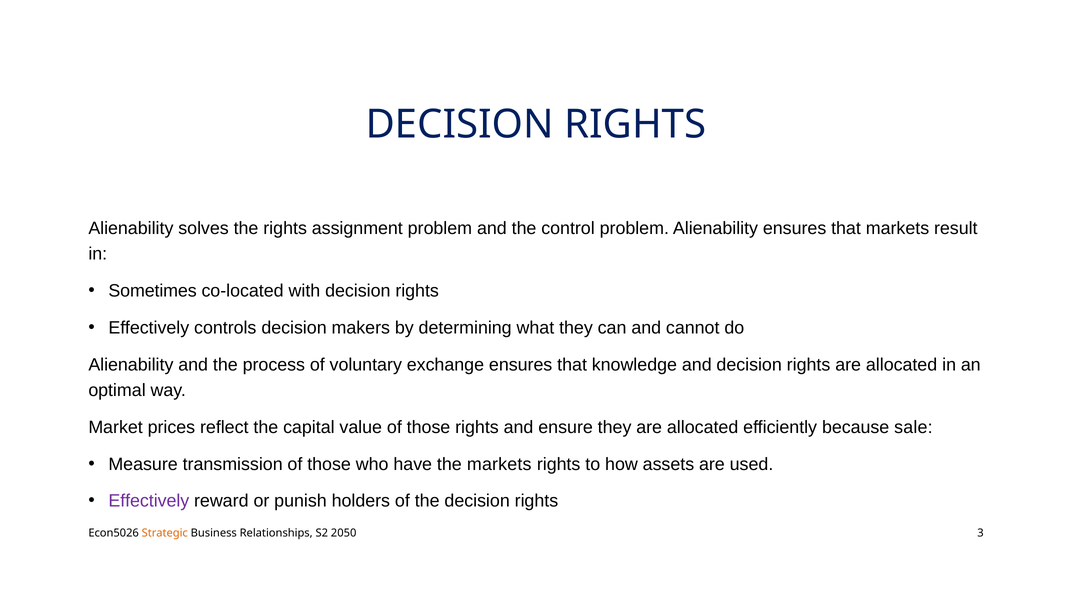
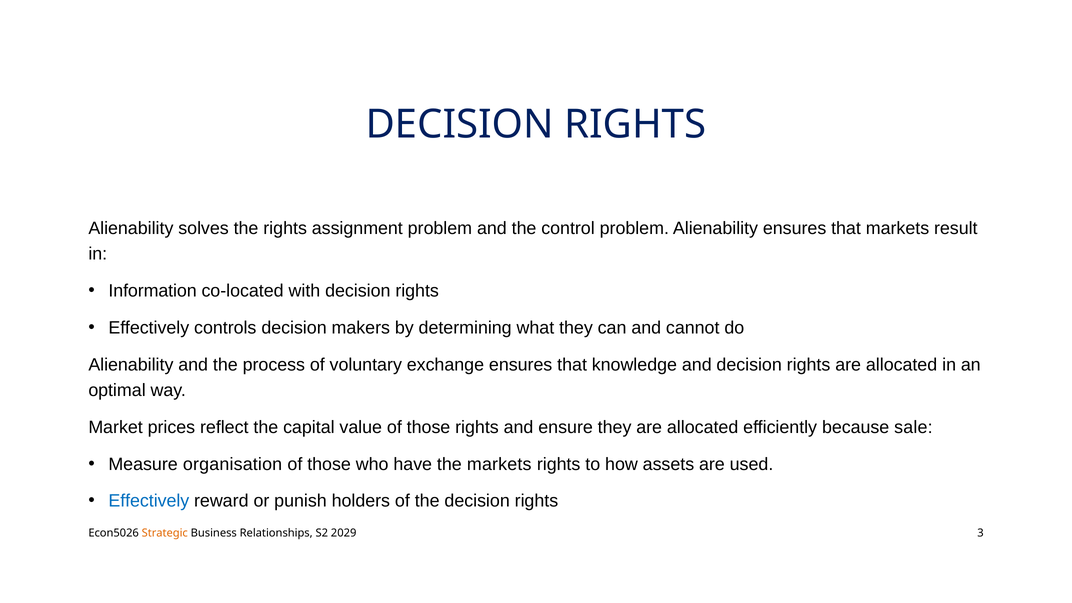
Sometimes: Sometimes -> Information (153, 291)
transmission: transmission -> organisation (233, 464)
Effectively colour: purple -> blue (149, 501)
2050: 2050 -> 2029 (344, 533)
